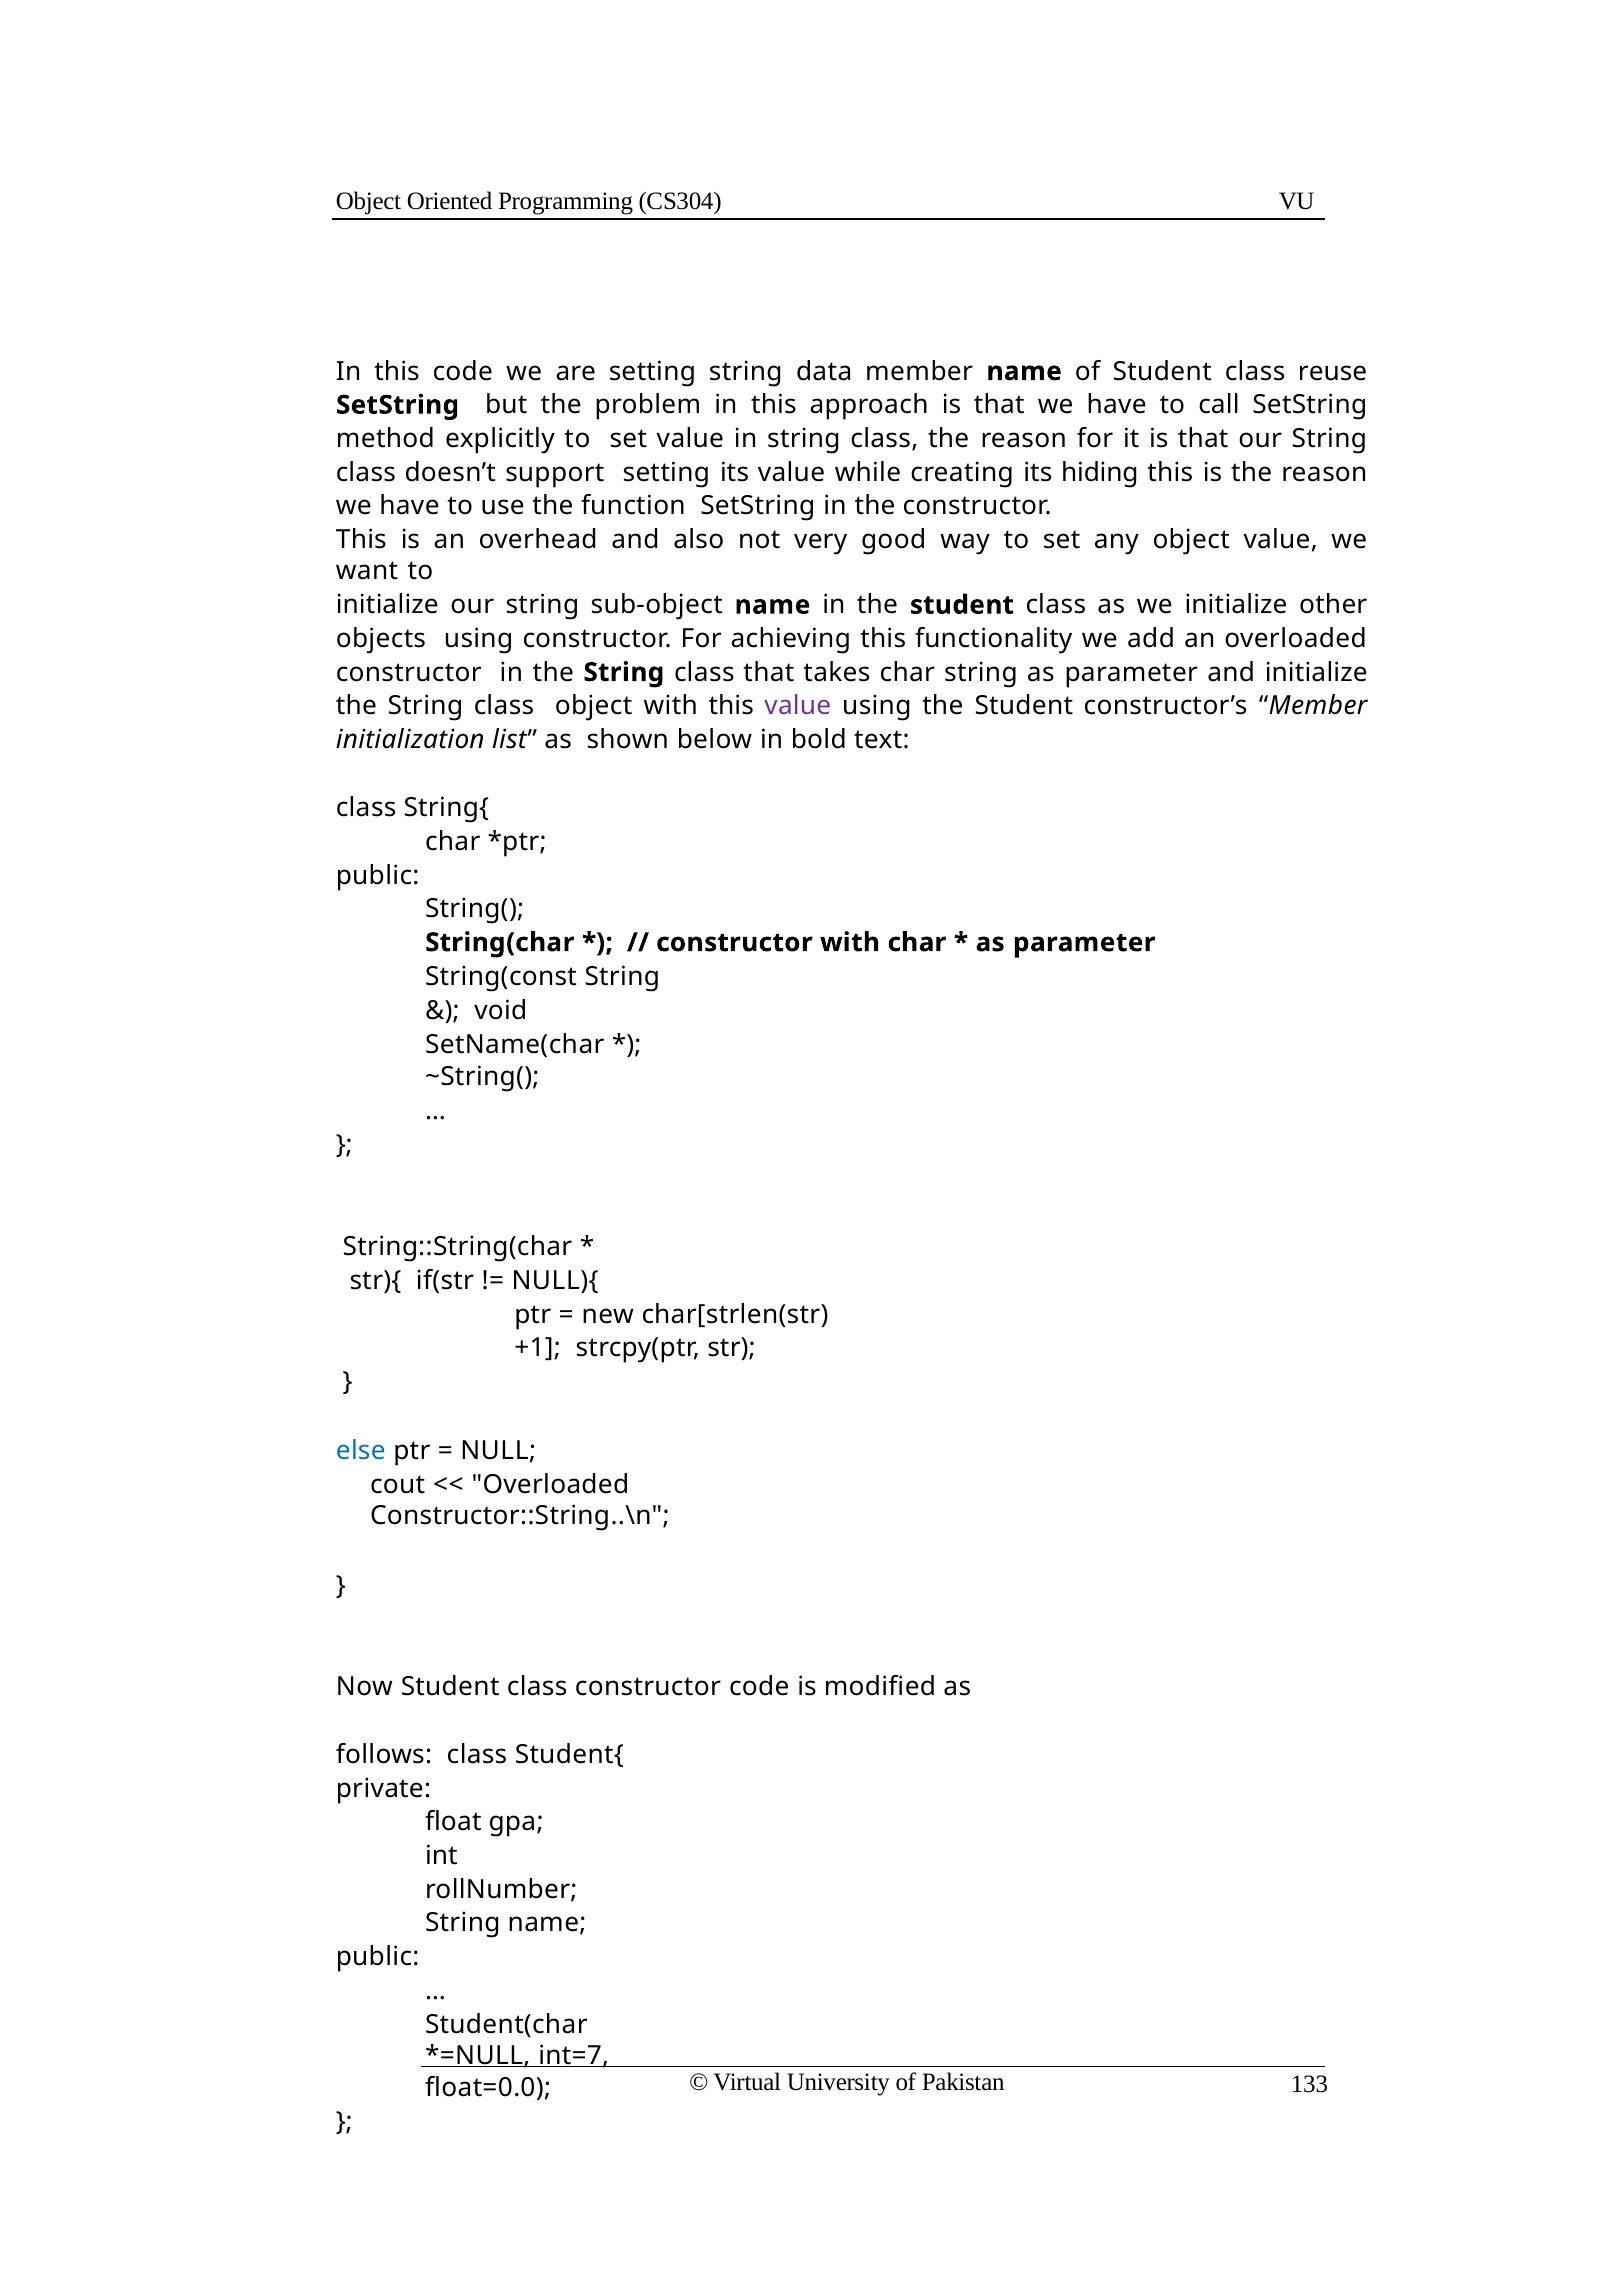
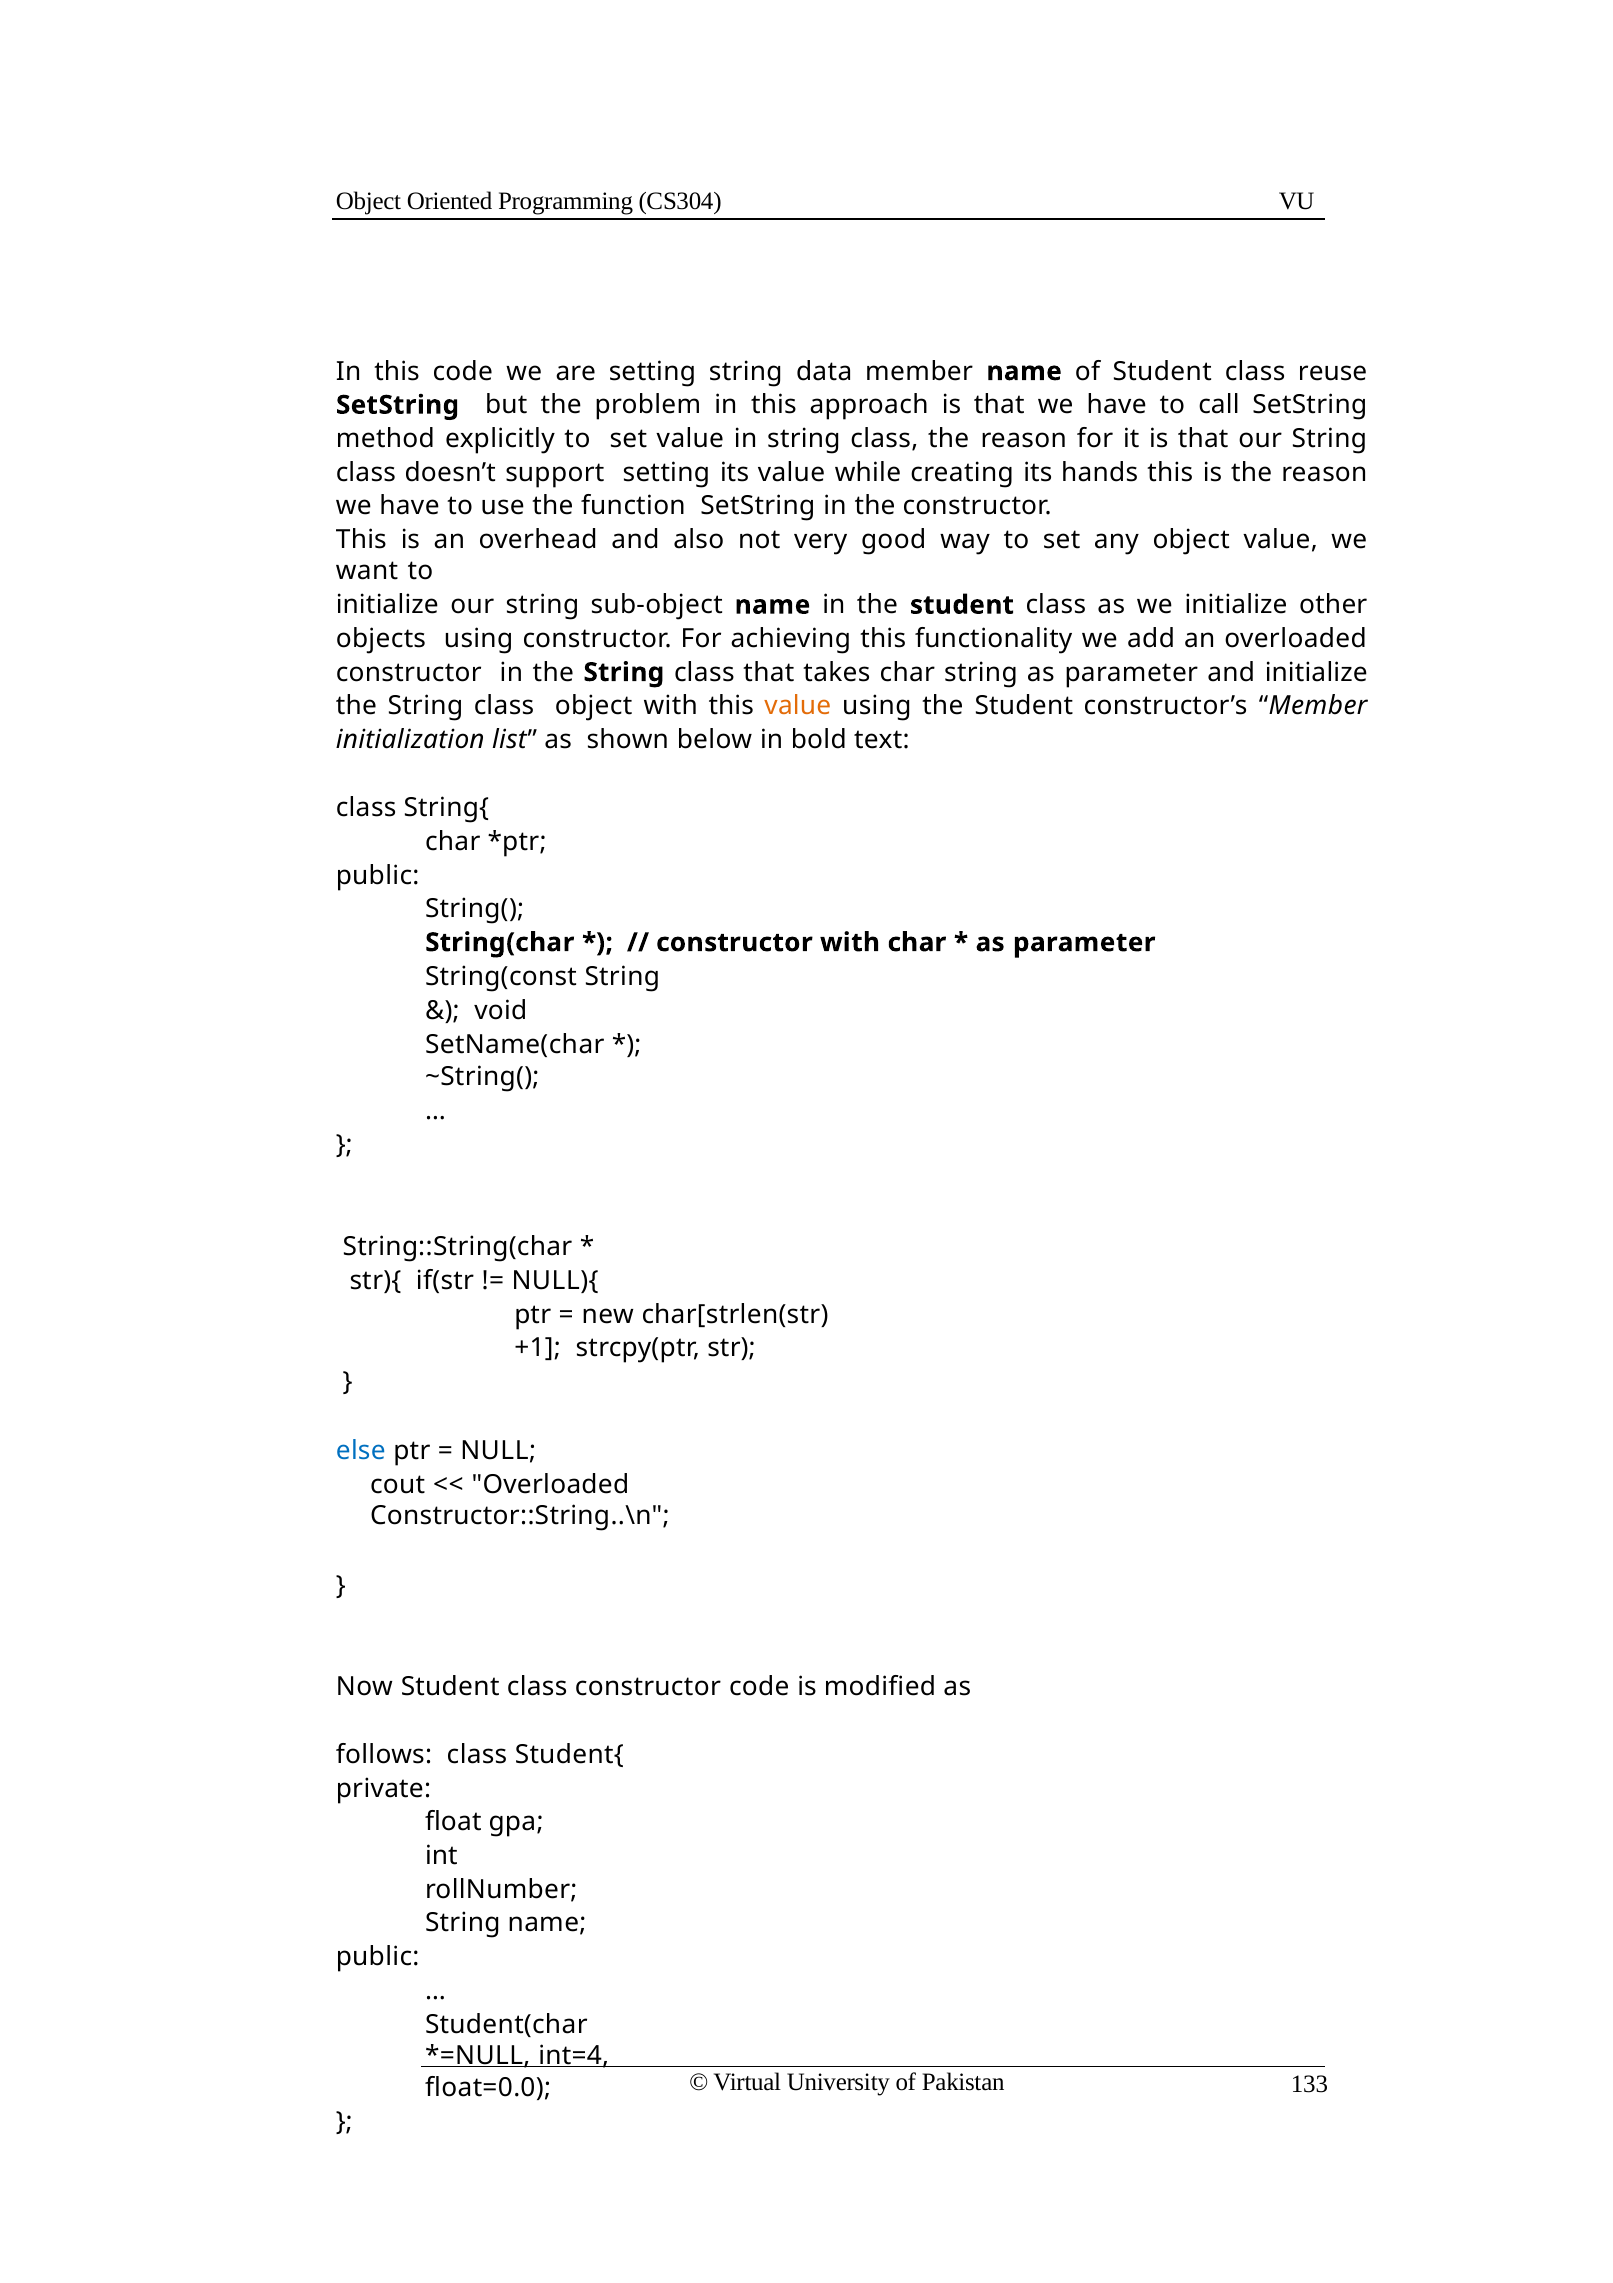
hiding: hiding -> hands (1100, 472)
value colour: purple -> orange (798, 706)
int=7: int=7 -> int=4 (574, 2056)
